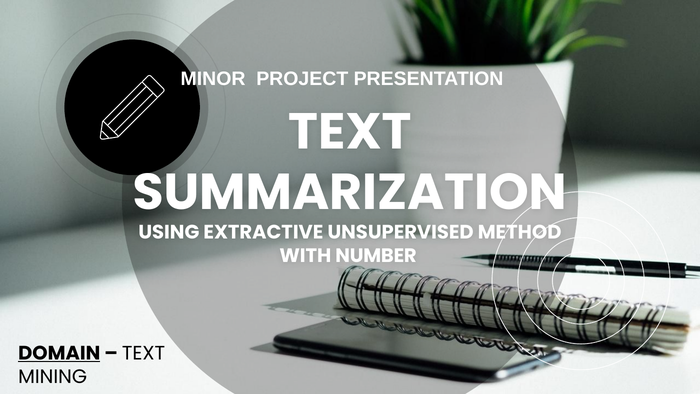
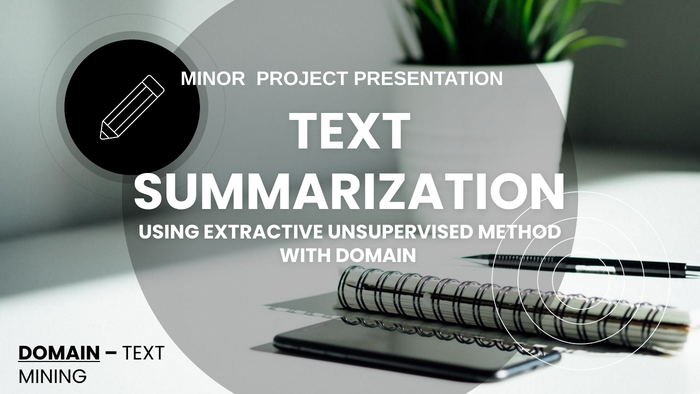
WITH NUMBER: NUMBER -> DOMAIN (376, 256)
